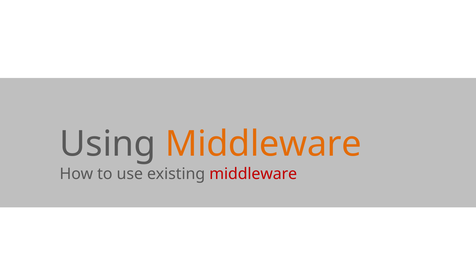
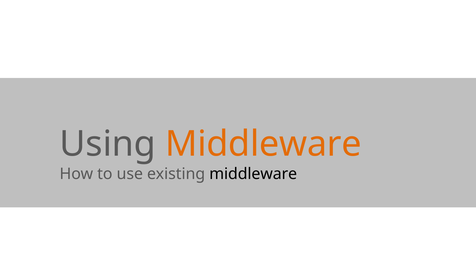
middleware colour: red -> black (253, 174)
